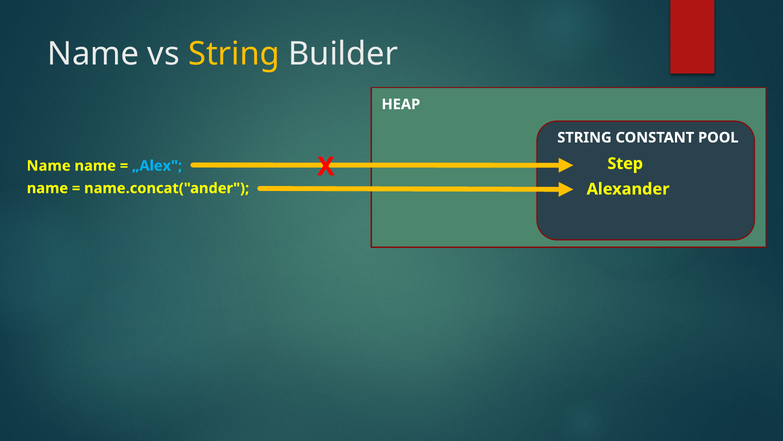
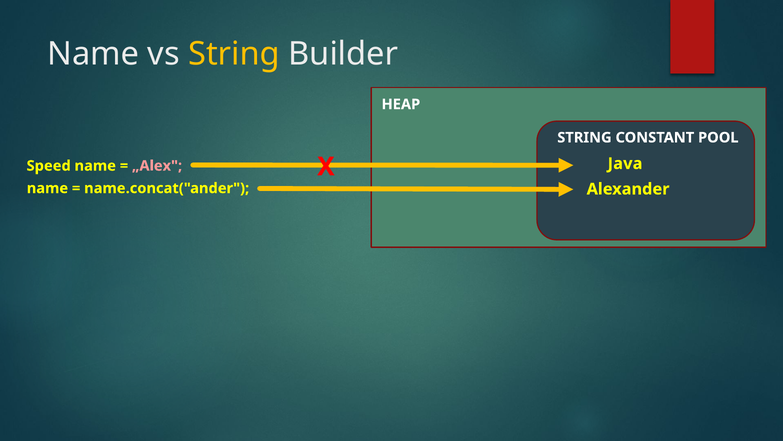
Step: Step -> Java (625, 163)
Name: Name -> Speed (49, 166)
„Alex colour: light blue -> pink (157, 166)
